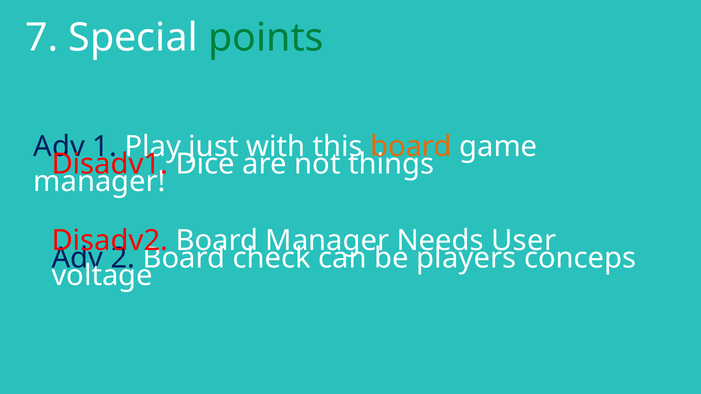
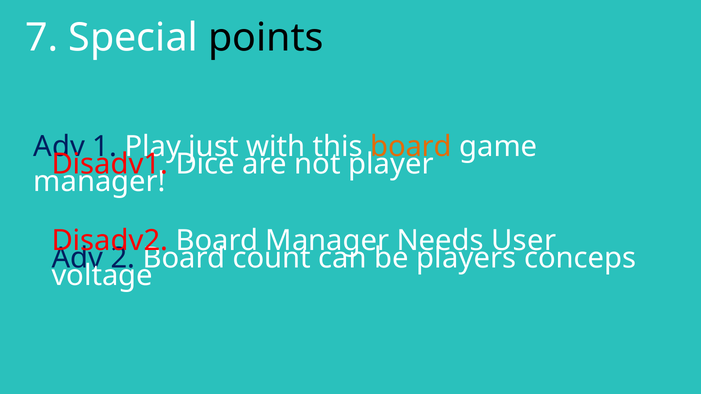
points colour: green -> black (266, 38)
things: things -> player (391, 164)
check: check -> count (272, 259)
